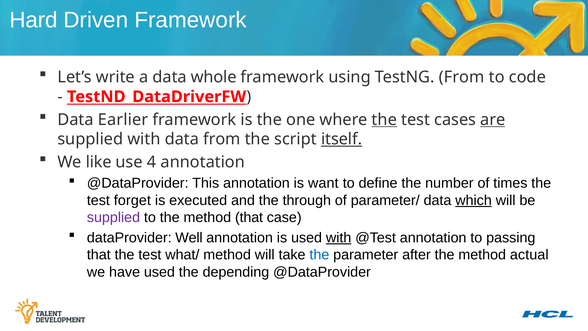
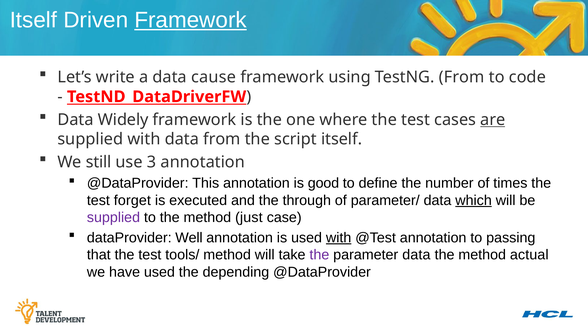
Hard: Hard -> Itself (33, 20)
Framework underline: none -> present (191, 20)
whole: whole -> cause (214, 77)
Earlier: Earlier -> Widely (123, 120)
the underline: present -> none (384, 120)
itself underline: present -> none (342, 139)
like: like -> still (99, 162)
4: 4 -> 3 (152, 162)
want: want -> good (323, 183)
method that: that -> just (249, 217)
what/: what/ -> tools/ (182, 255)
the colour: blue -> purple (319, 255)
parameter after: after -> data (416, 255)
